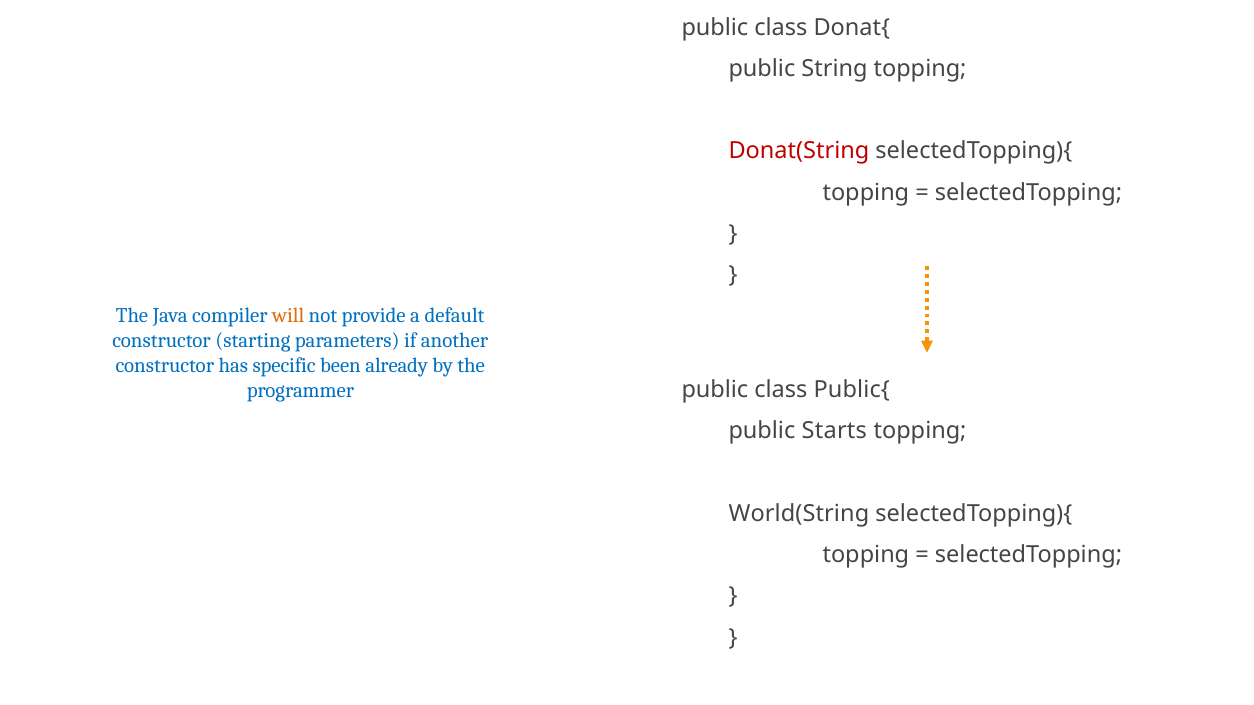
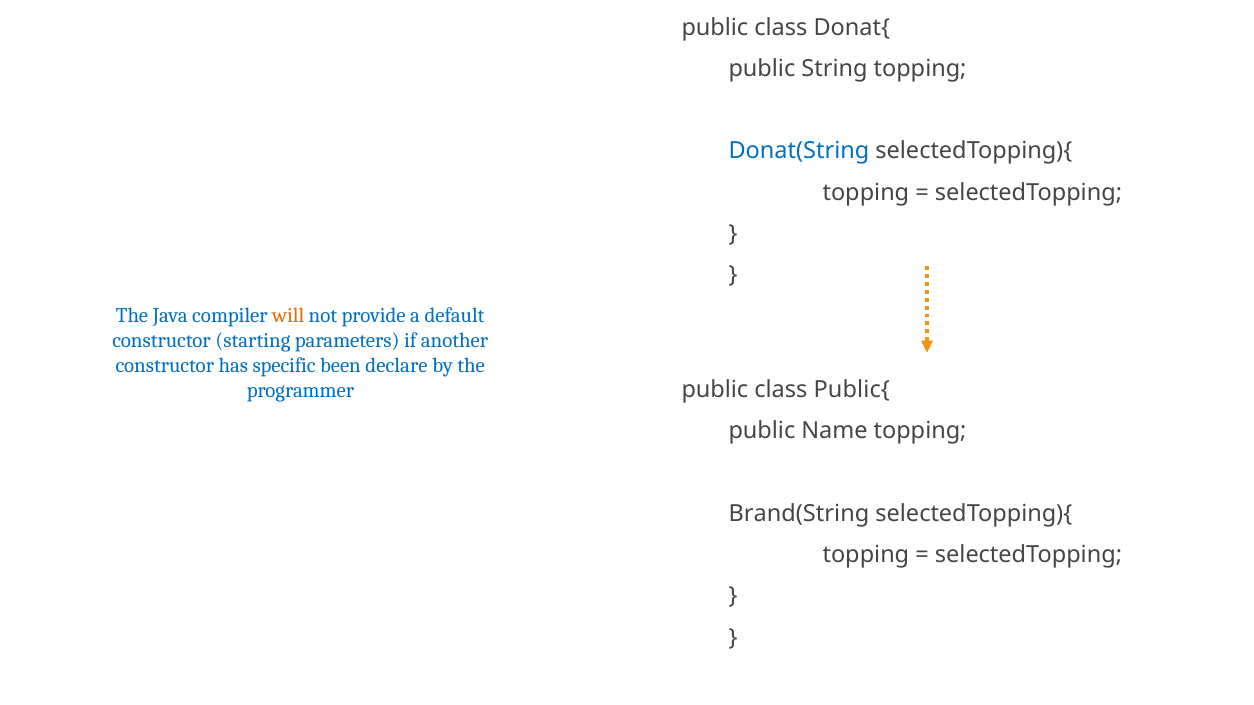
Donat(String colour: red -> blue (799, 151)
already: already -> declare (396, 366)
Starts: Starts -> Name (834, 431)
World(String: World(String -> Brand(String (799, 514)
